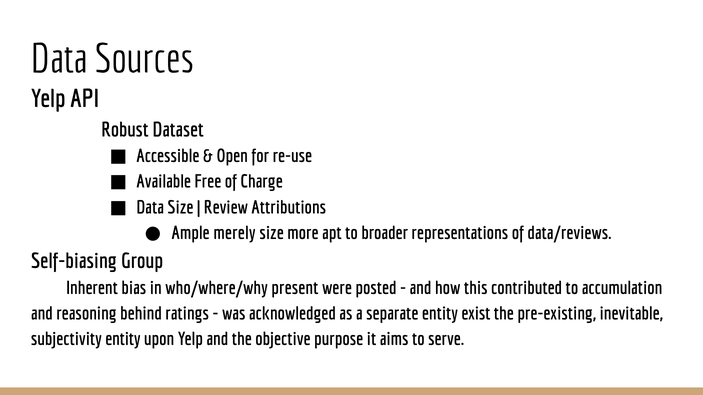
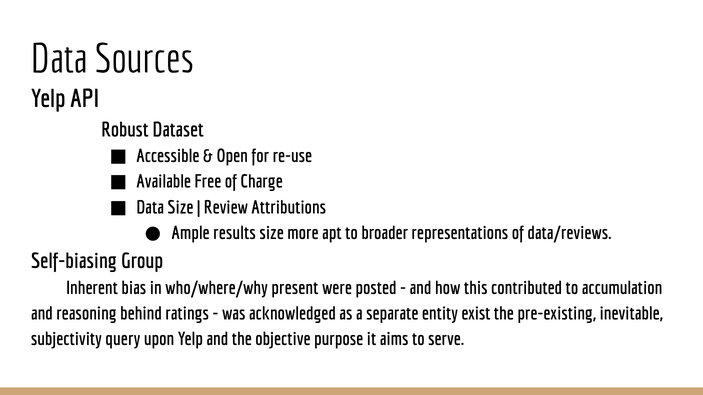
merely: merely -> results (235, 233)
subjectivity entity: entity -> query (123, 340)
